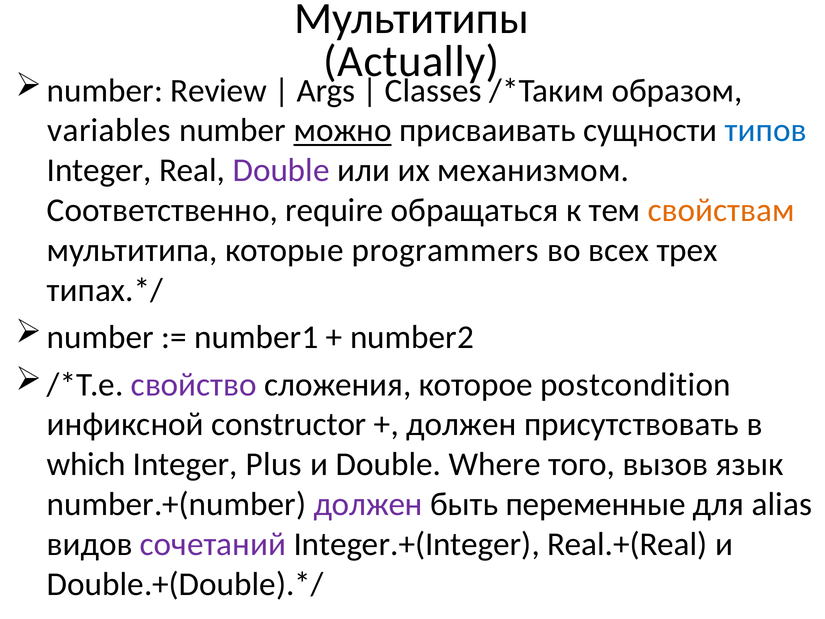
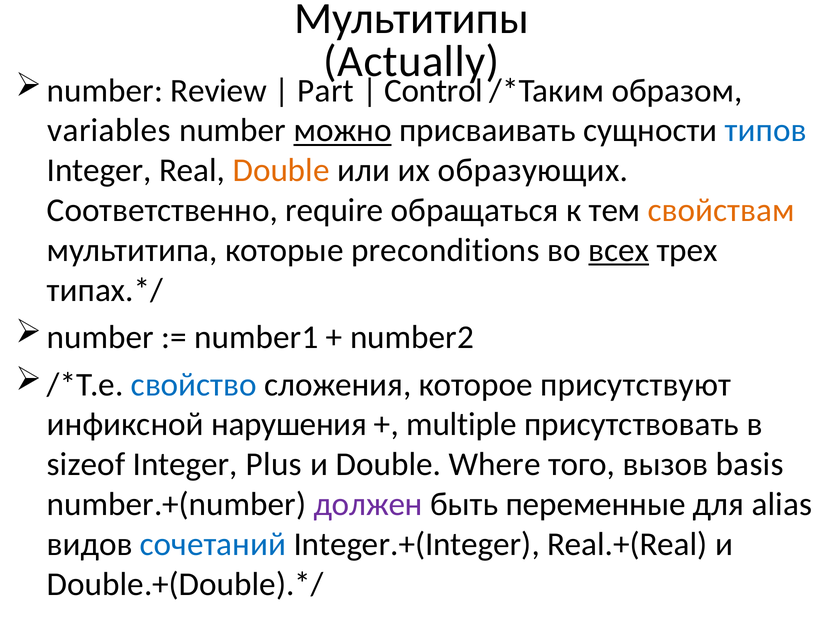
Args: Args -> Part (326, 91)
Classes: Classes -> Control (434, 91)
Double colour: purple -> orange (281, 170)
механизмом: механизмом -> образующих (533, 170)
programmers: programmers -> preconditions (445, 250)
всех underline: none -> present (619, 250)
свойство colour: purple -> blue (194, 384)
postcondition: postcondition -> присутствуют (636, 384)
constructor: constructor -> нарушения (289, 424)
должен: должен -> multiple (462, 424)
which: which -> sizeof (86, 464)
язык: язык -> basis (750, 464)
сочетаний colour: purple -> blue (213, 544)
